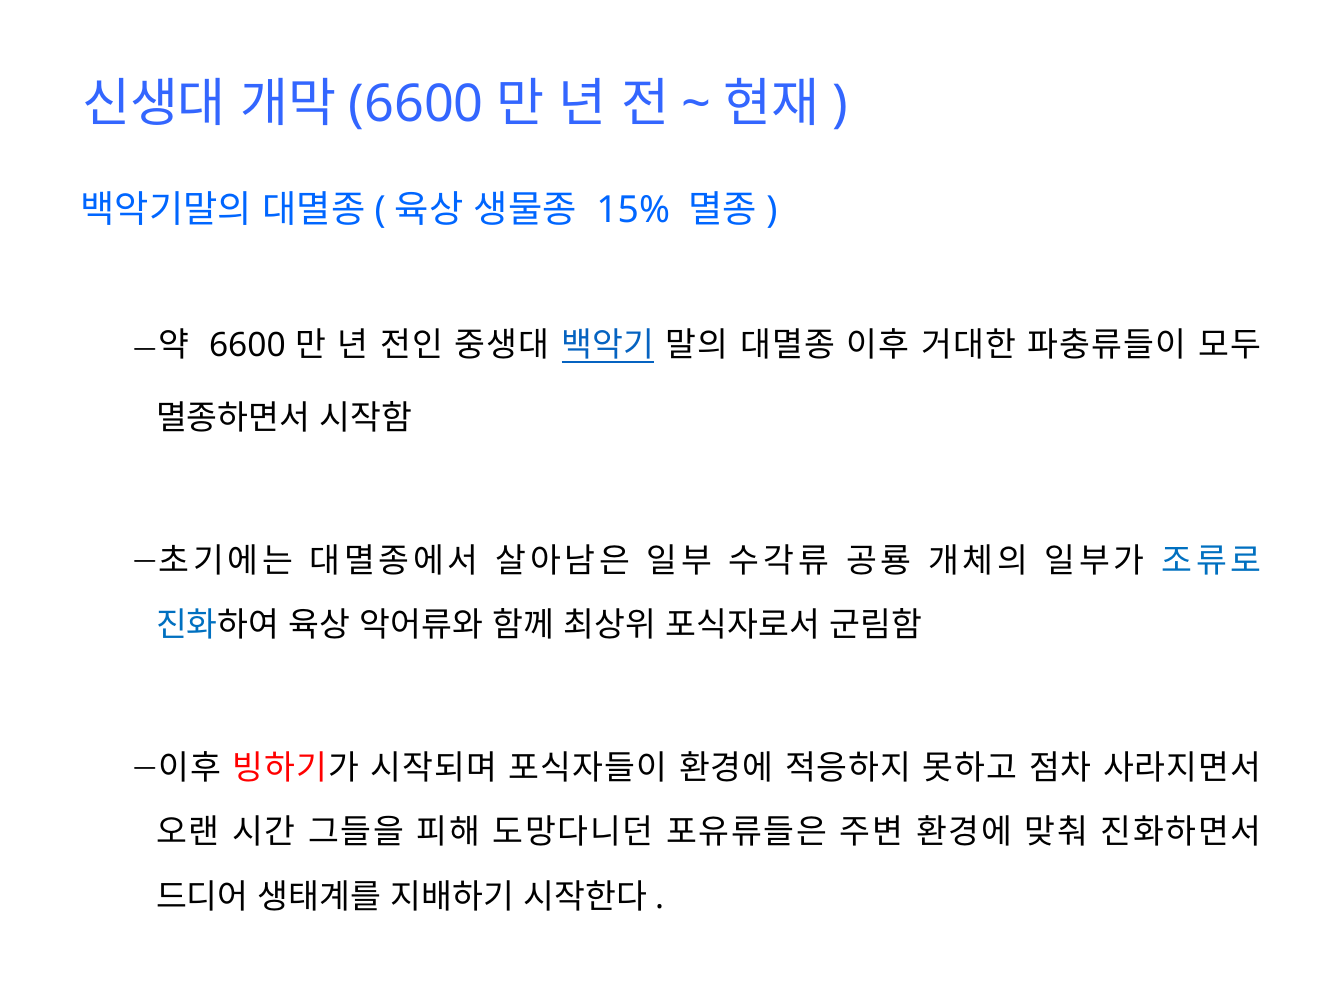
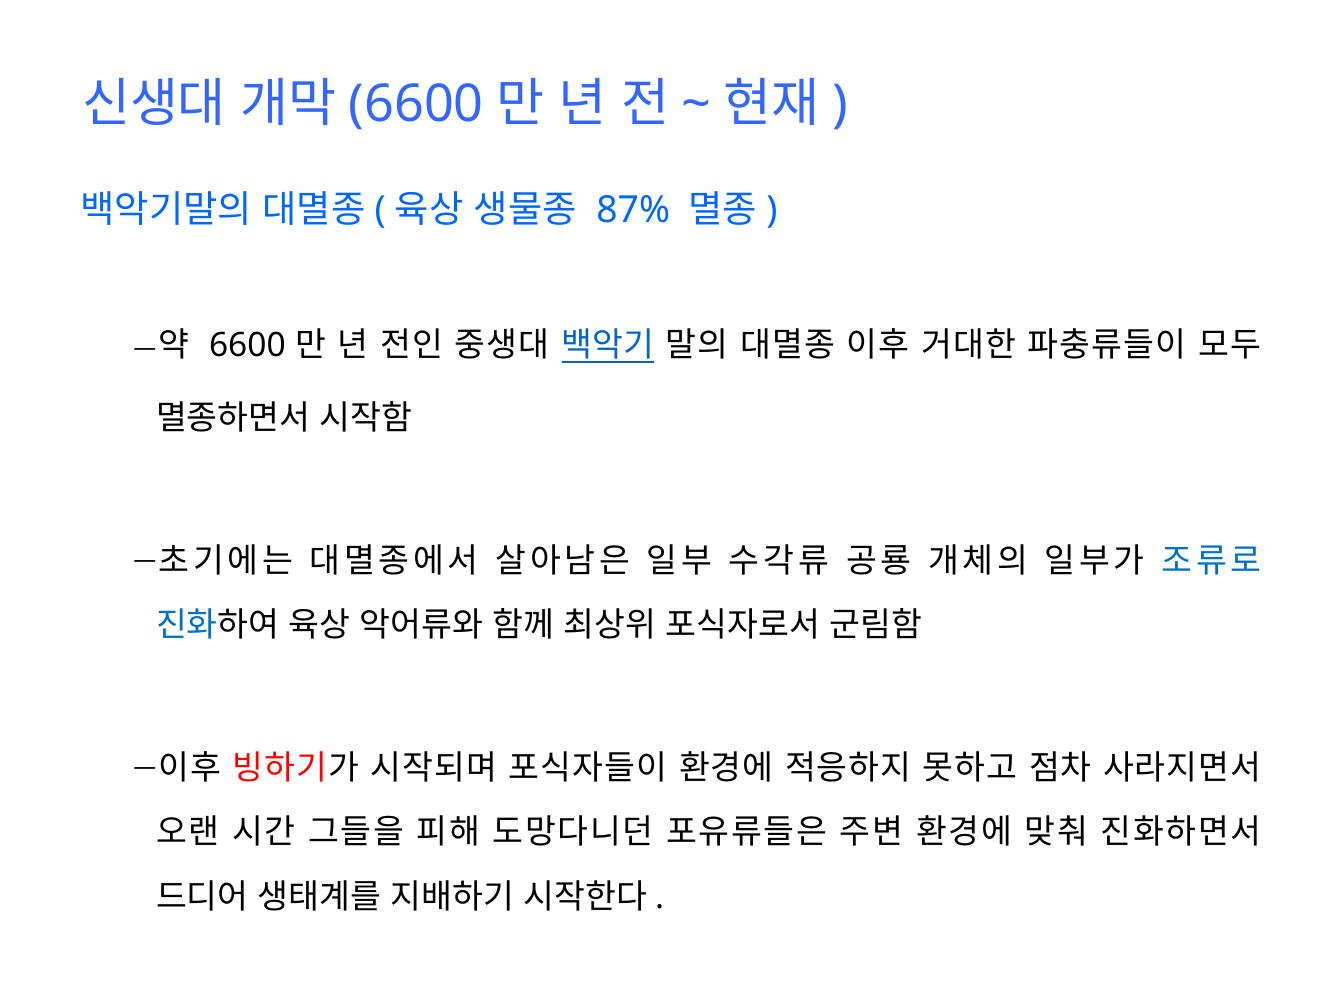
15%: 15% -> 87% (633, 210)
